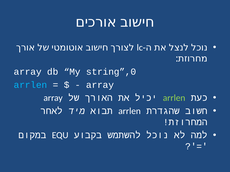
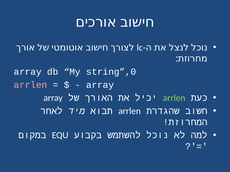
arrlen colour: light blue -> pink (30, 85)
